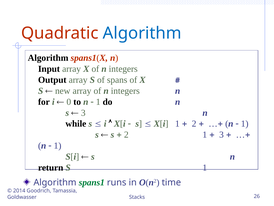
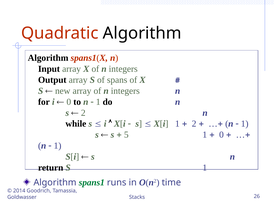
Algorithm colour: blue -> black (142, 33)
3: 3 -> 2 (83, 113)
2: 2 -> 5 (126, 134)
3: 3 -> 0 (221, 134)
